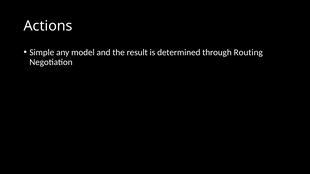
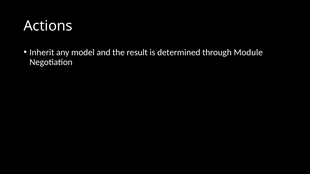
Simple: Simple -> Inherit (42, 52)
Routing: Routing -> Module (248, 52)
